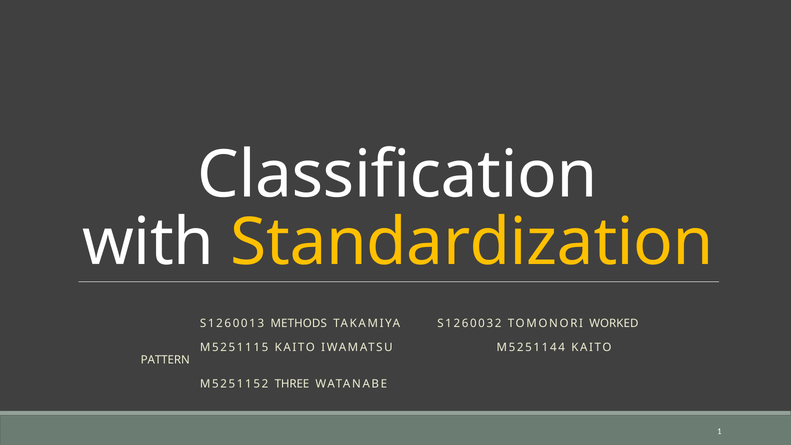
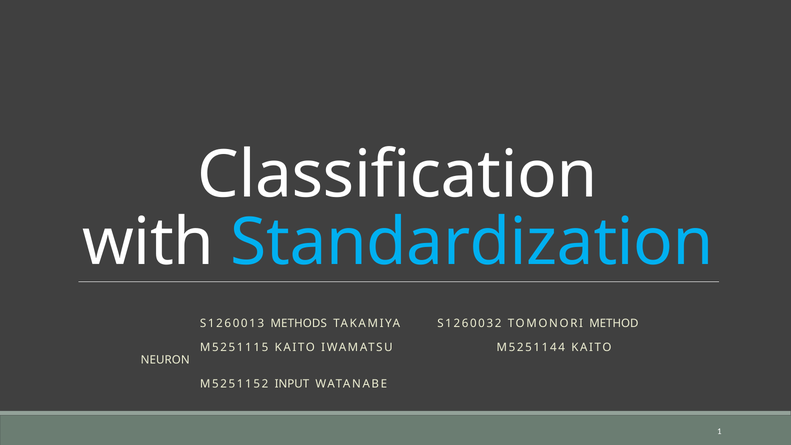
Standardization colour: yellow -> light blue (472, 242)
WORKED: WORKED -> METHOD (614, 323)
PATTERN: PATTERN -> NEURON (165, 360)
THREE: THREE -> INPUT (292, 384)
